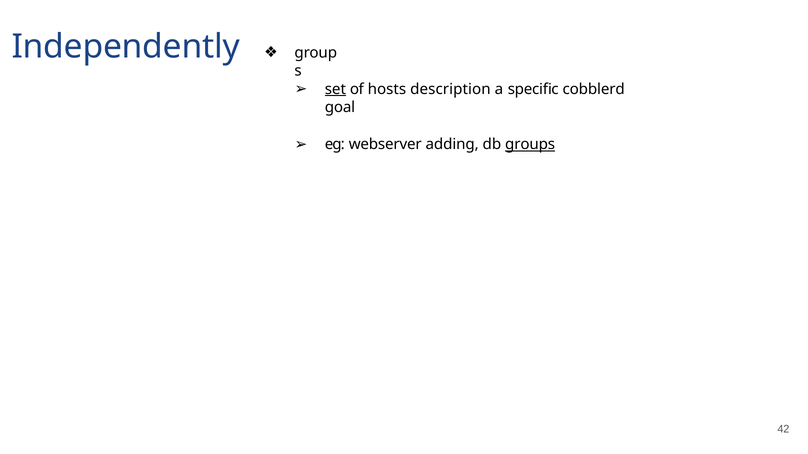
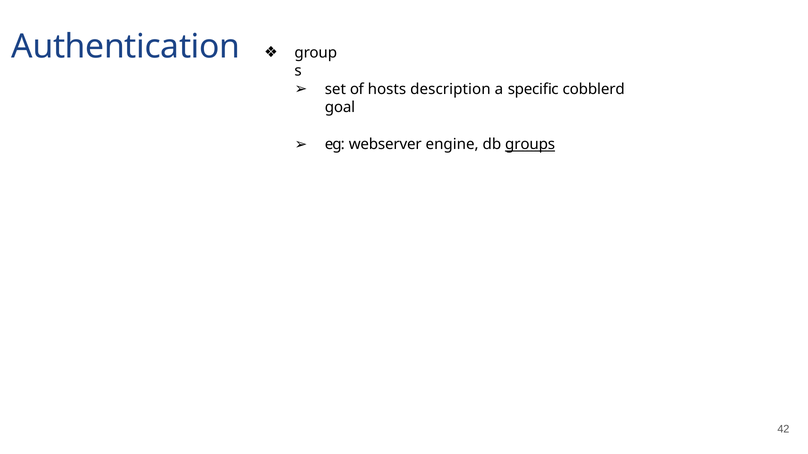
Independently: Independently -> Authentication (126, 46)
set underline: present -> none (335, 89)
adding: adding -> engine (452, 145)
